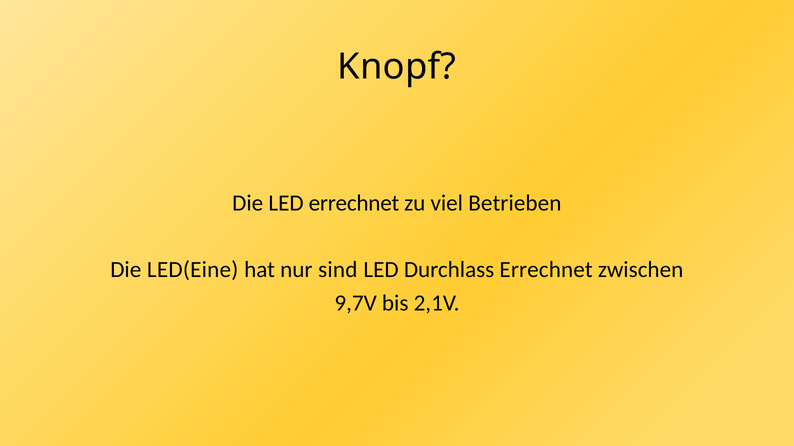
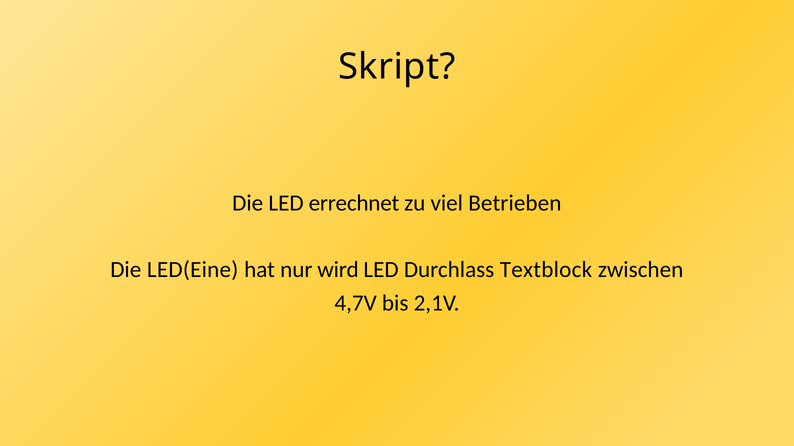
Knopf: Knopf -> Skript (397, 67)
sind: sind -> wird (338, 270)
Durchlass Errechnet: Errechnet -> Textblock (546, 270)
9,7V: 9,7V -> 4,7V (356, 303)
